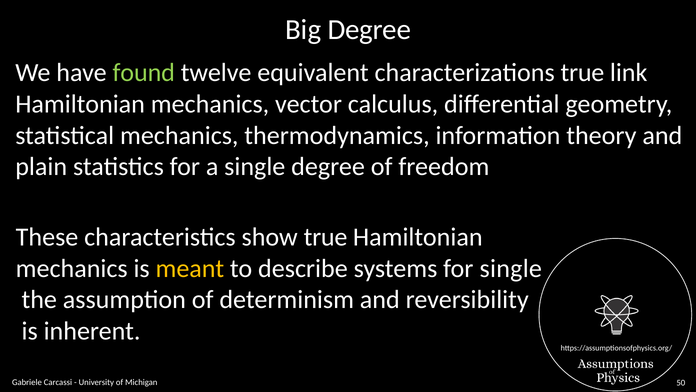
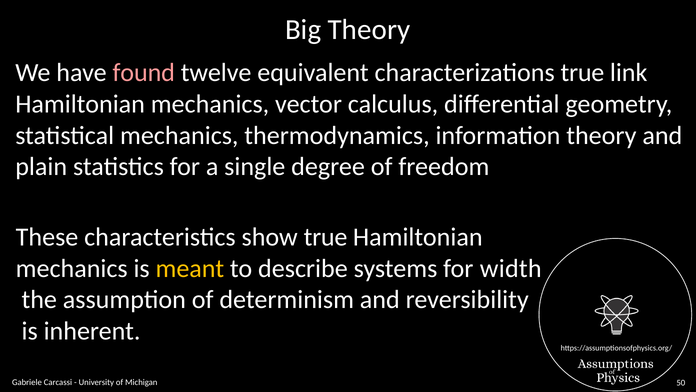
Big Degree: Degree -> Theory (369, 30)
found colour: light green -> pink (144, 73)
for single: single -> width (511, 268)
